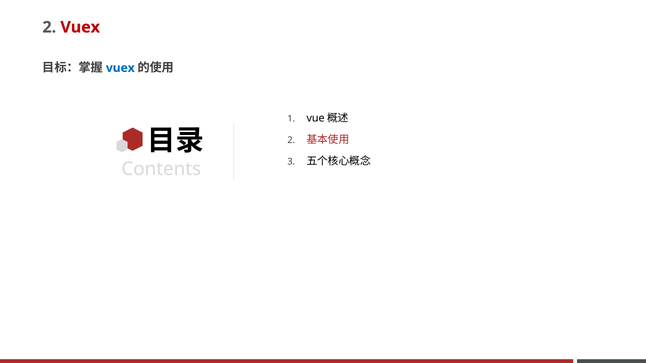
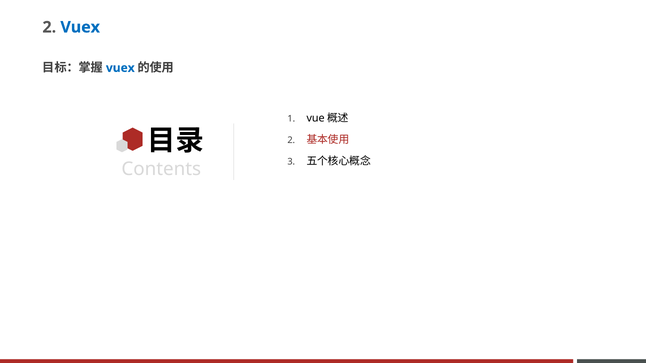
Vuex colour: red -> blue (80, 27)
